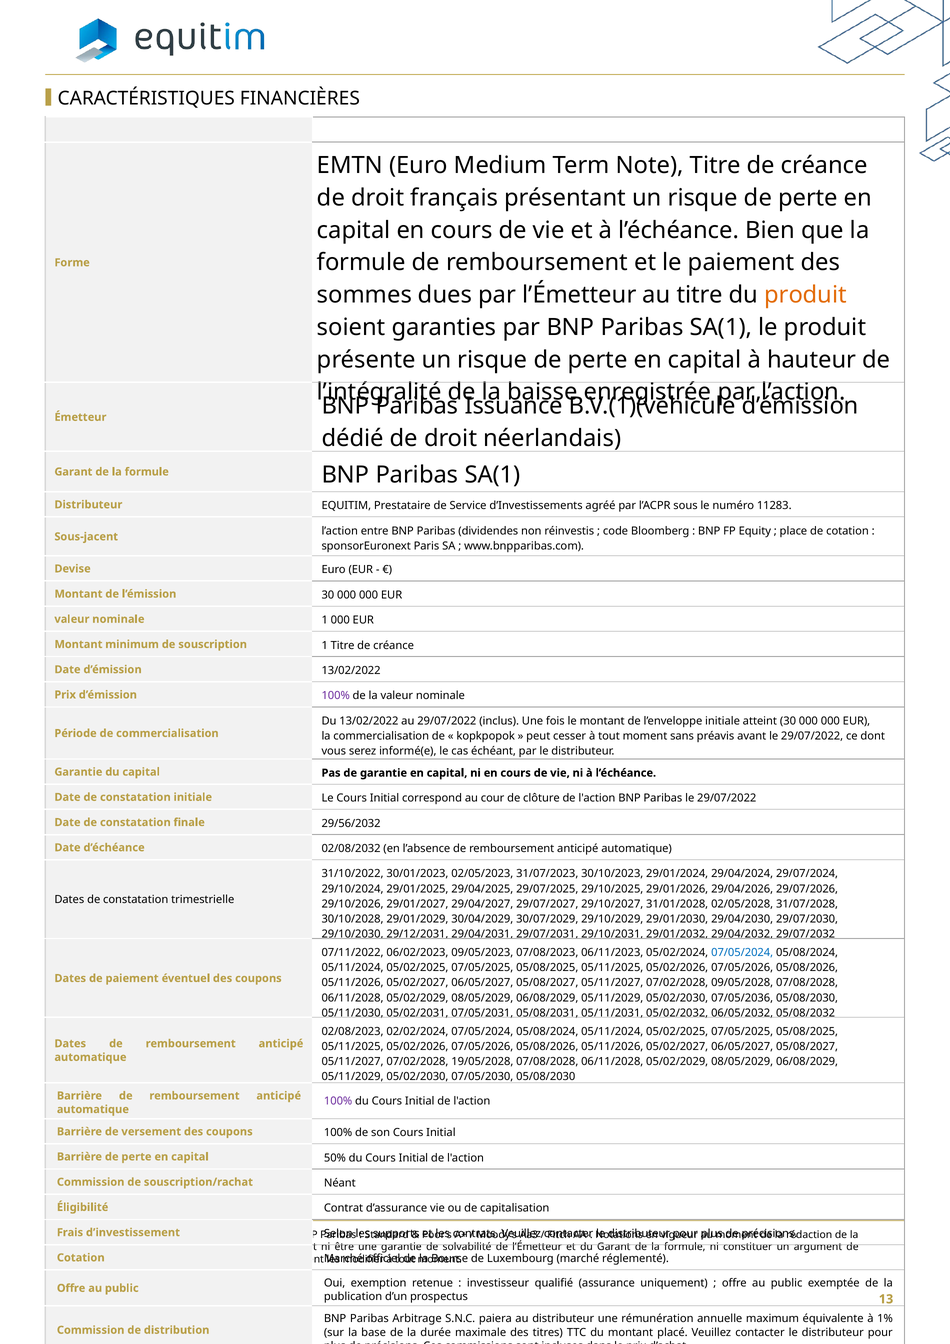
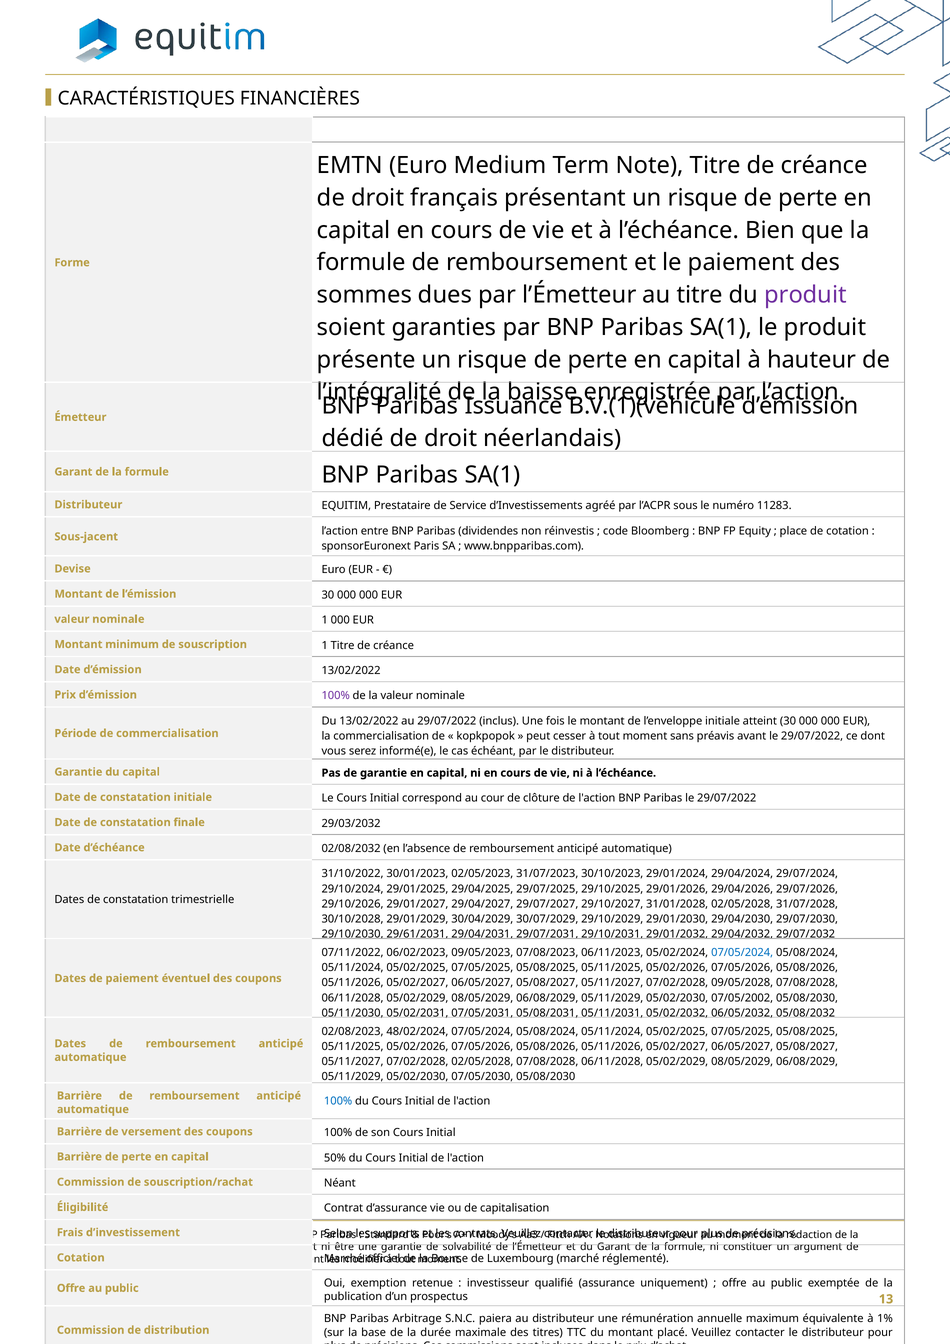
produit colour: orange -> purple (806, 295)
29/56/2032: 29/56/2032 -> 29/03/2032 (351, 823)
29/12/2031: 29/12/2031 -> 29/61/2031 (417, 934)
07/05/2036: 07/05/2036 -> 07/05/2002 (742, 998)
02/02/2024: 02/02/2024 -> 48/02/2024 (417, 1031)
07/02/2028 19/05/2028: 19/05/2028 -> 02/05/2028 (482, 1061)
100% colour: purple -> blue (338, 1101)
